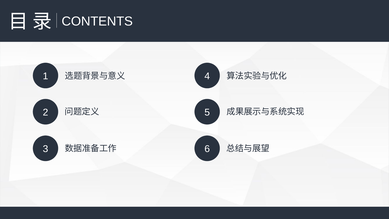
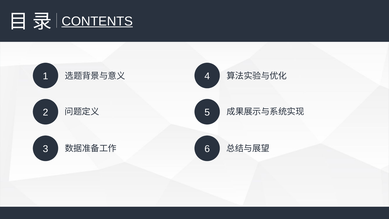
CONTENTS underline: none -> present (97, 21)
